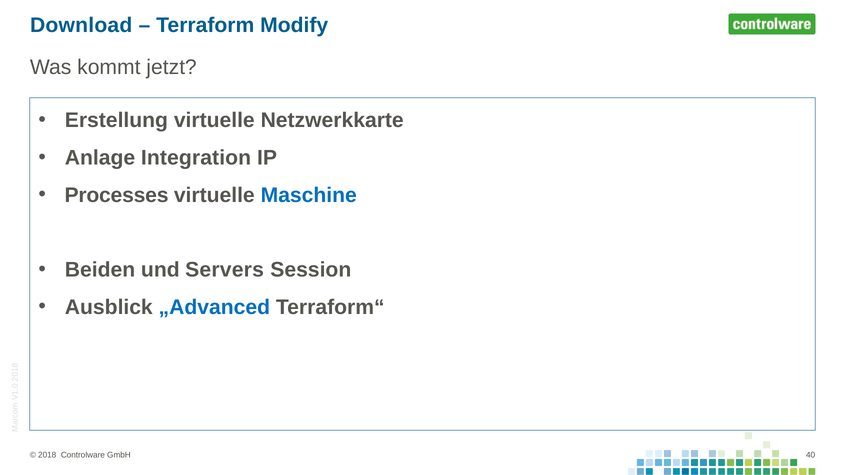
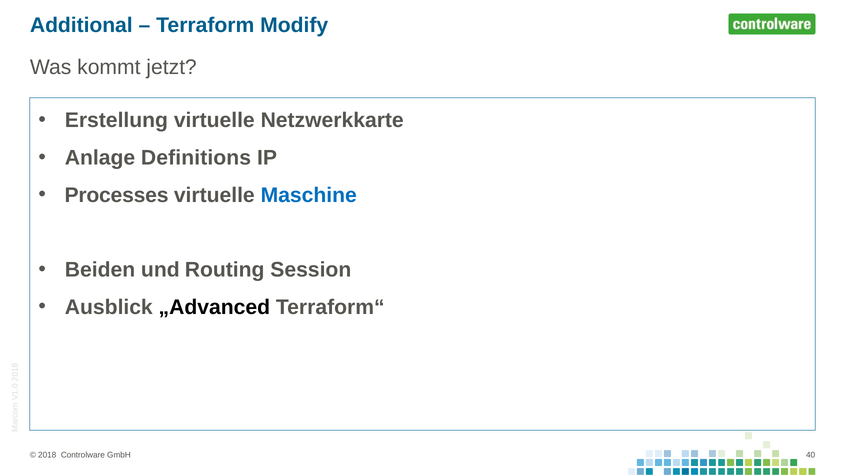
Download: Download -> Additional (81, 25)
Integration: Integration -> Definitions (196, 158)
Servers: Servers -> Routing (225, 270)
„Advanced colour: blue -> black (214, 307)
